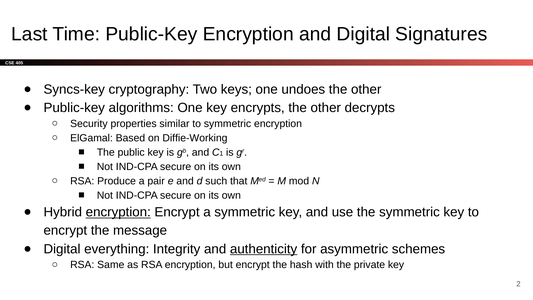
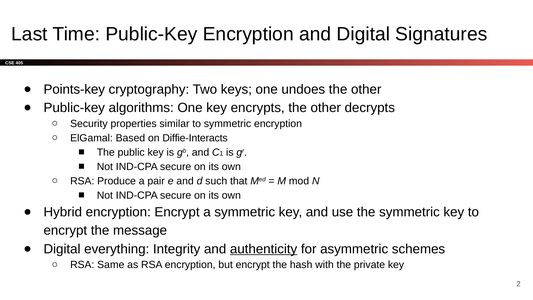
Syncs-key: Syncs-key -> Points-key (74, 89)
Diffie-Working: Diffie-Working -> Diffie-Interacts (195, 138)
encryption underline: present -> none (118, 212)
